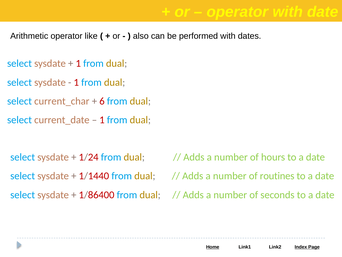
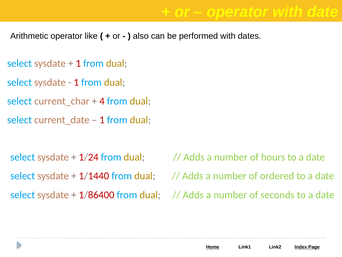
6: 6 -> 4 (102, 101)
routines: routines -> ordered (277, 176)
